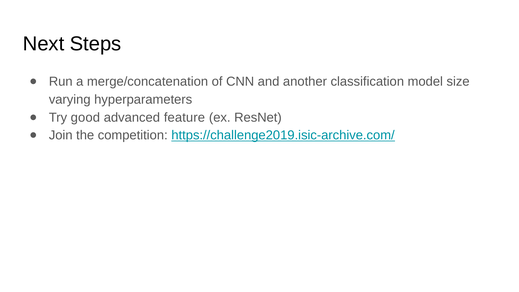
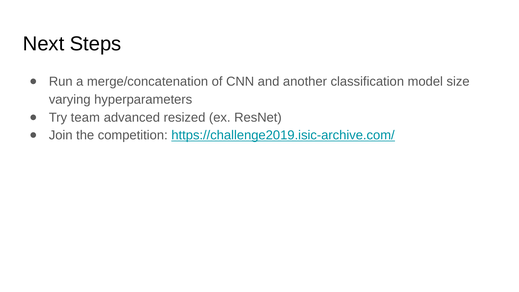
good: good -> team (85, 117)
feature: feature -> resized (184, 117)
